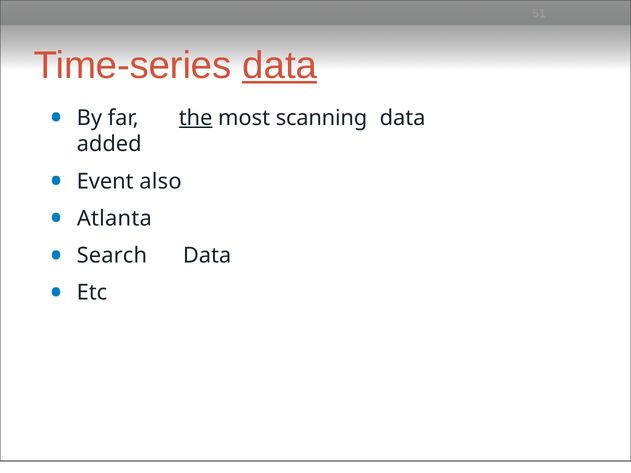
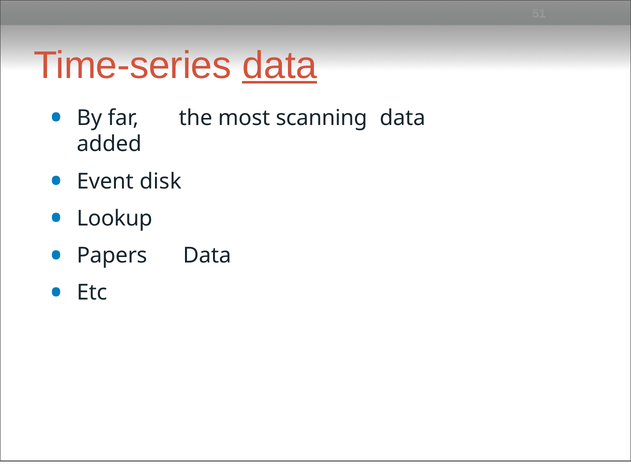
the underline: present -> none (196, 118)
also: also -> disk (161, 181)
Atlanta: Atlanta -> Lookup (115, 219)
Search: Search -> Papers (112, 256)
